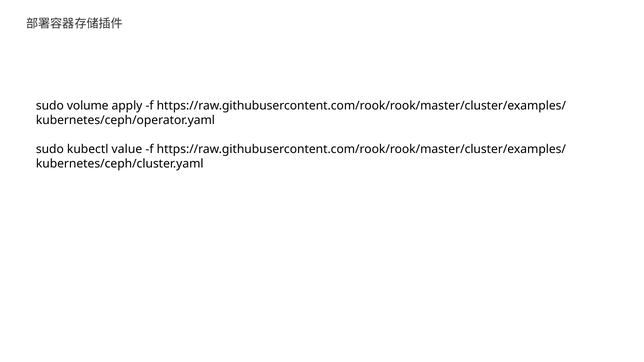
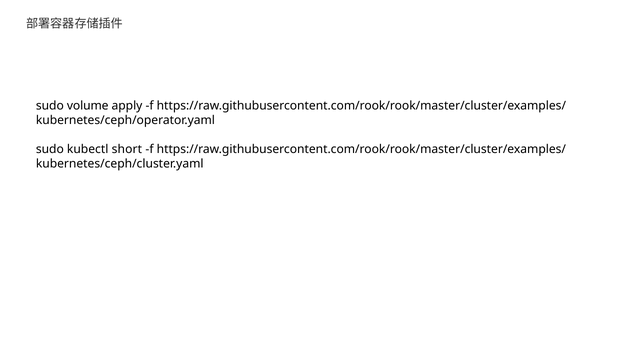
value: value -> short (127, 149)
